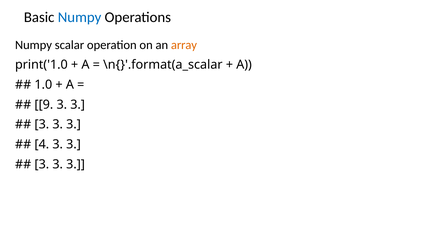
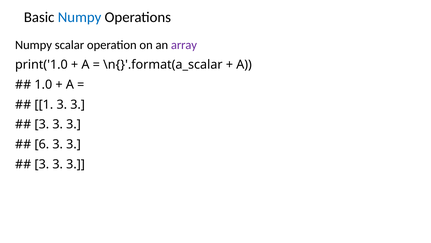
array colour: orange -> purple (184, 45)
9: 9 -> 1 (44, 104)
4: 4 -> 6 (42, 144)
